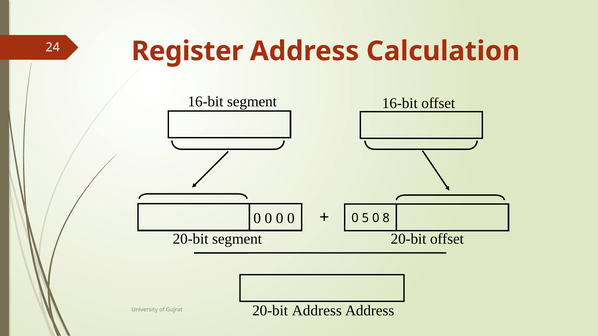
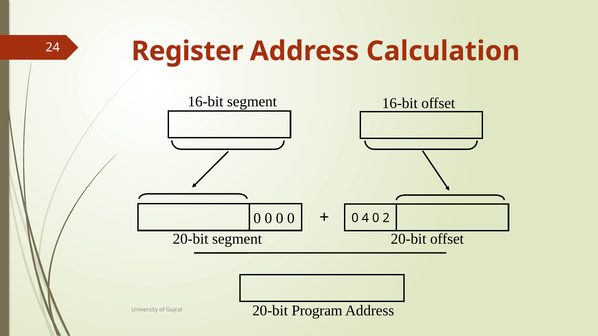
5: 5 -> 4 (365, 218)
8: 8 -> 2 (386, 218)
20-bit Address: Address -> Program (317, 311)
